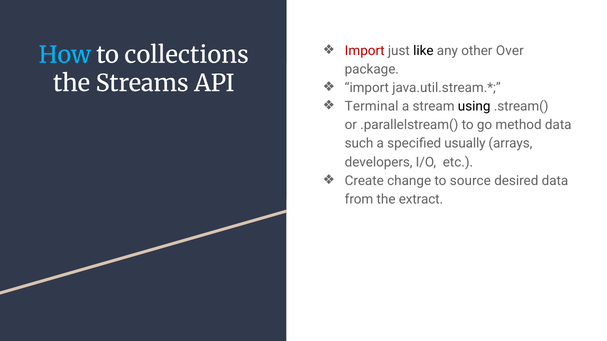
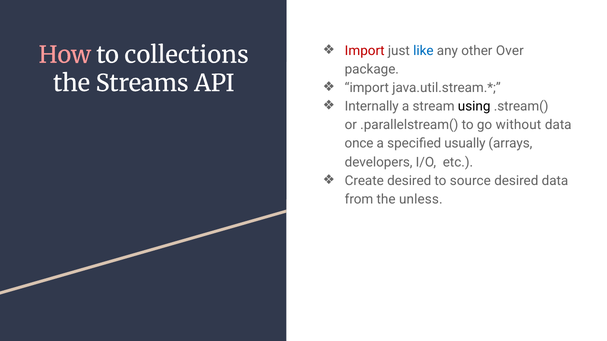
like colour: black -> blue (423, 51)
How colour: light blue -> pink (65, 55)
Terminal: Terminal -> Internally (372, 107)
method: method -> without (518, 125)
such: such -> once (359, 144)
Create change: change -> desired (409, 181)
extract: extract -> unless (421, 199)
